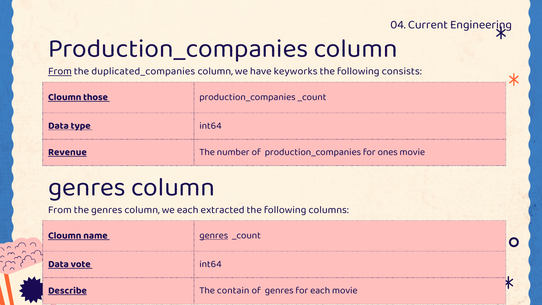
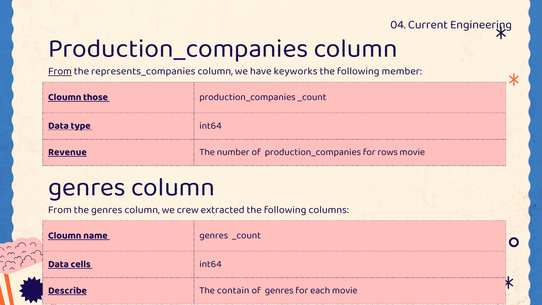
duplicated_companies: duplicated_companies -> represents_companies (143, 71)
consists: consists -> member (402, 71)
ones: ones -> rows (388, 152)
we each: each -> crew (188, 209)
genres underline: present -> none (214, 235)
vote: vote -> cells (81, 264)
